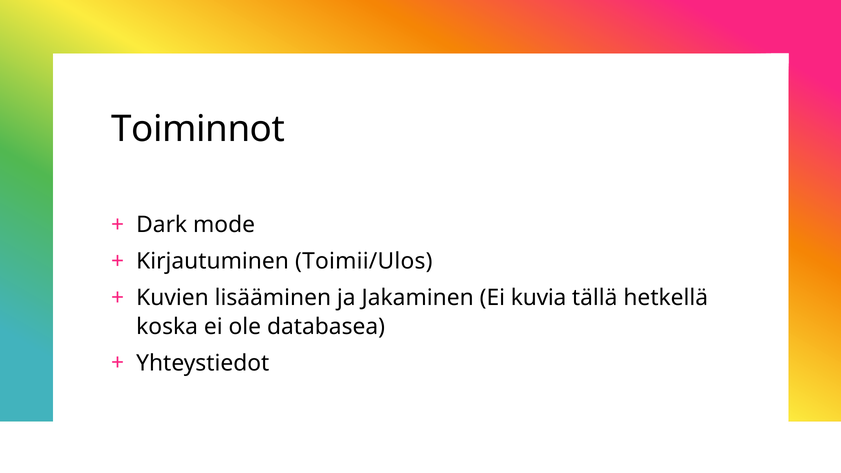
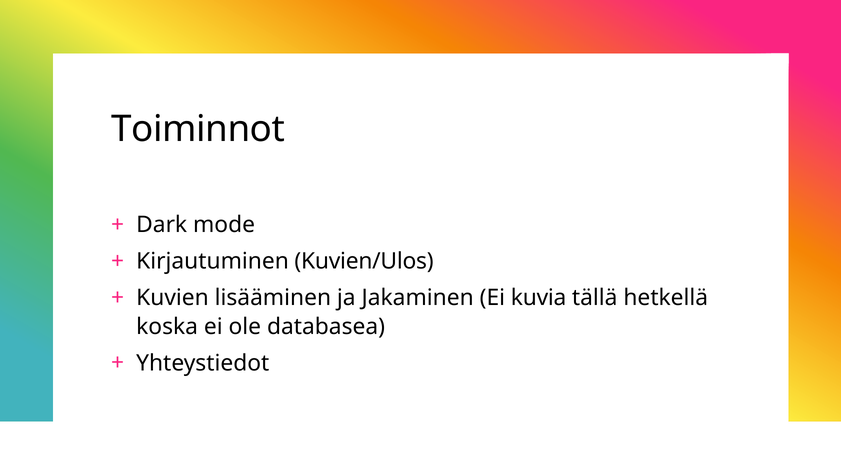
Toimii/Ulos: Toimii/Ulos -> Kuvien/Ulos (364, 261)
